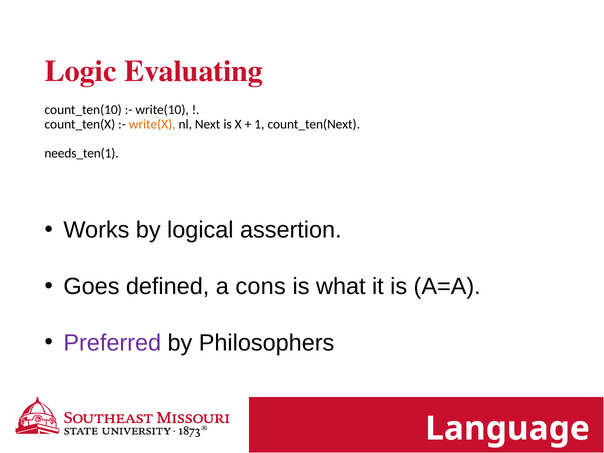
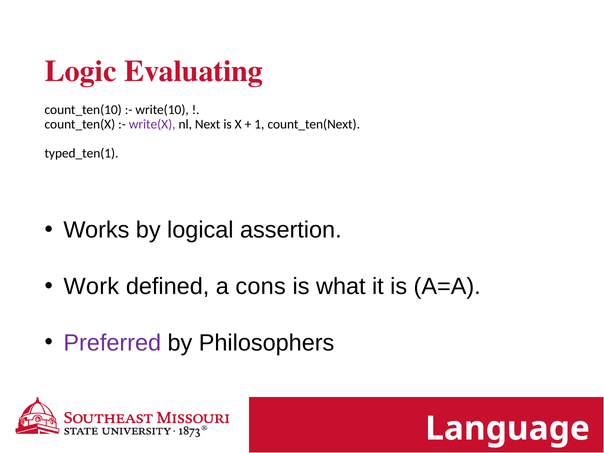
write(X colour: orange -> purple (152, 124)
needs_ten(1: needs_ten(1 -> typed_ten(1 (81, 153)
Goes: Goes -> Work (91, 287)
